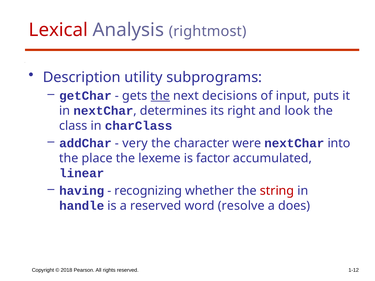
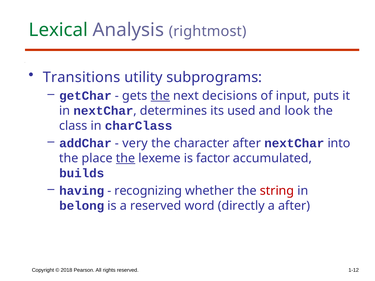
Lexical colour: red -> green (58, 30)
Description: Description -> Transitions (82, 77)
right: right -> used (241, 111)
character were: were -> after (247, 143)
the underline: none -> present (126, 158)
linear: linear -> builds (82, 173)
handle: handle -> belong (82, 206)
resolve: resolve -> directly (241, 206)
a does: does -> after (294, 206)
